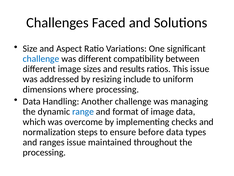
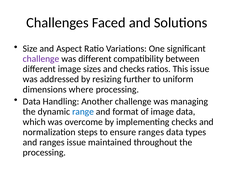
challenge colour: blue -> purple (41, 59)
and results: results -> checks (132, 69)
include: include -> further (137, 79)
ensure before: before -> ranges (151, 132)
